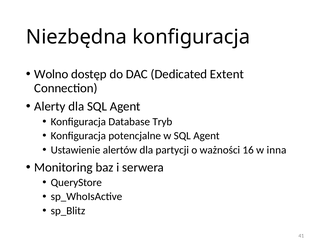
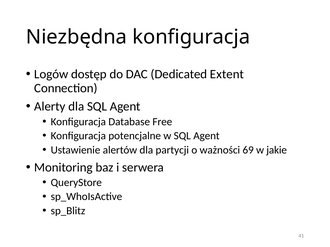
Wolno: Wolno -> Logów (51, 74)
Tryb: Tryb -> Free (162, 122)
16: 16 -> 69 (248, 150)
inna: inna -> jakie (277, 150)
